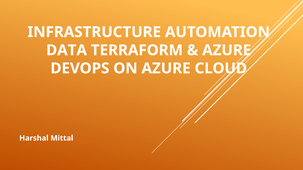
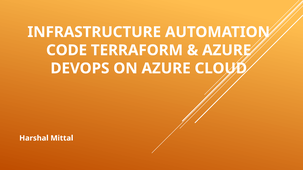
DATA: DATA -> CODE (67, 50)
